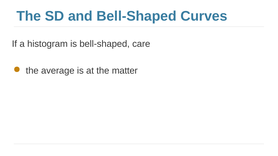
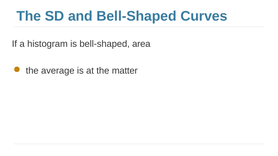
care: care -> area (141, 44)
